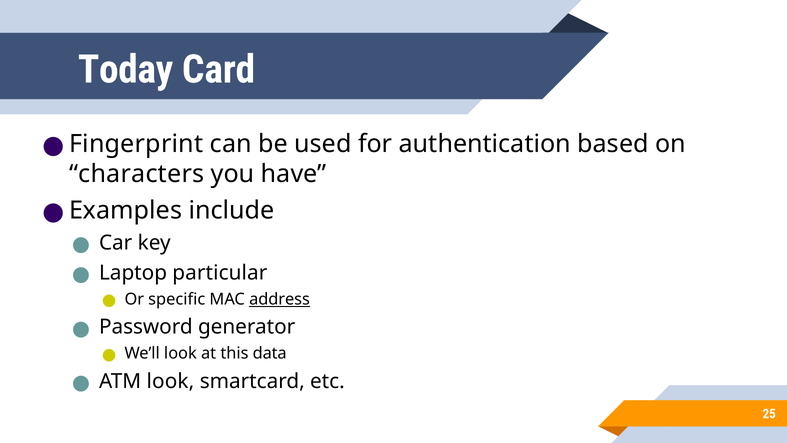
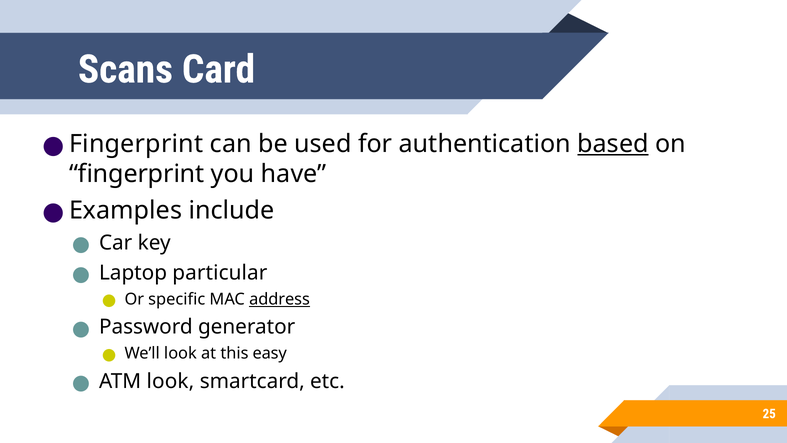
Today: Today -> Scans (125, 69)
based underline: none -> present (613, 144)
characters: characters -> fingerprint (137, 174)
data: data -> easy (270, 353)
